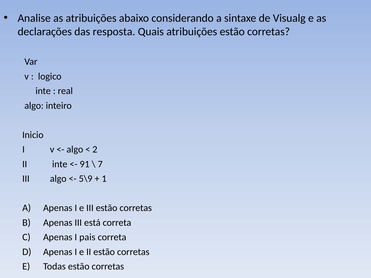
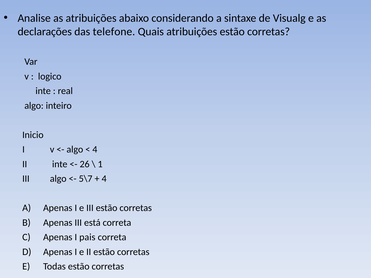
resposta: resposta -> telefone (114, 32)
2: 2 -> 4 (95, 150)
91: 91 -> 26 (85, 164)
7: 7 -> 1 (100, 164)
5\9: 5\9 -> 5\7 (86, 179)
1: 1 -> 4 (104, 179)
